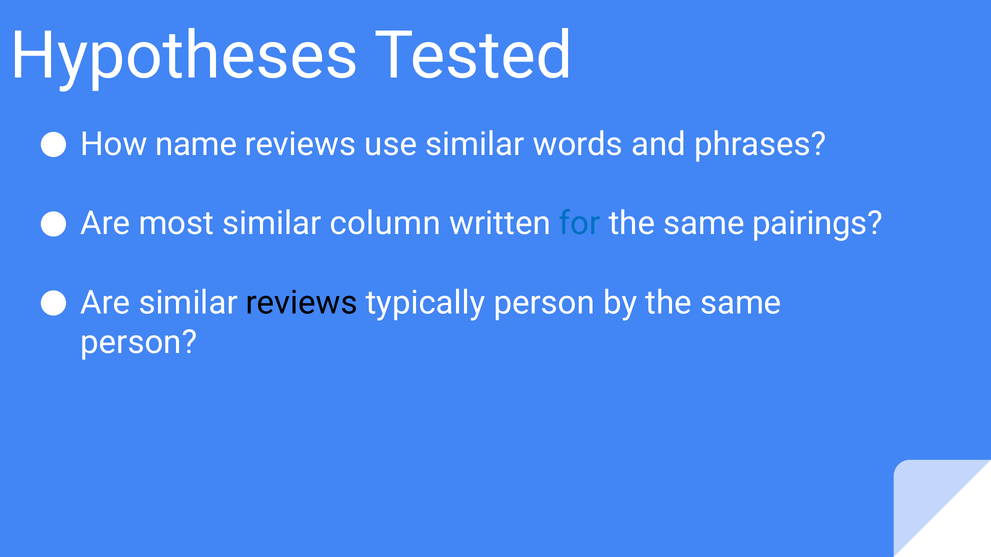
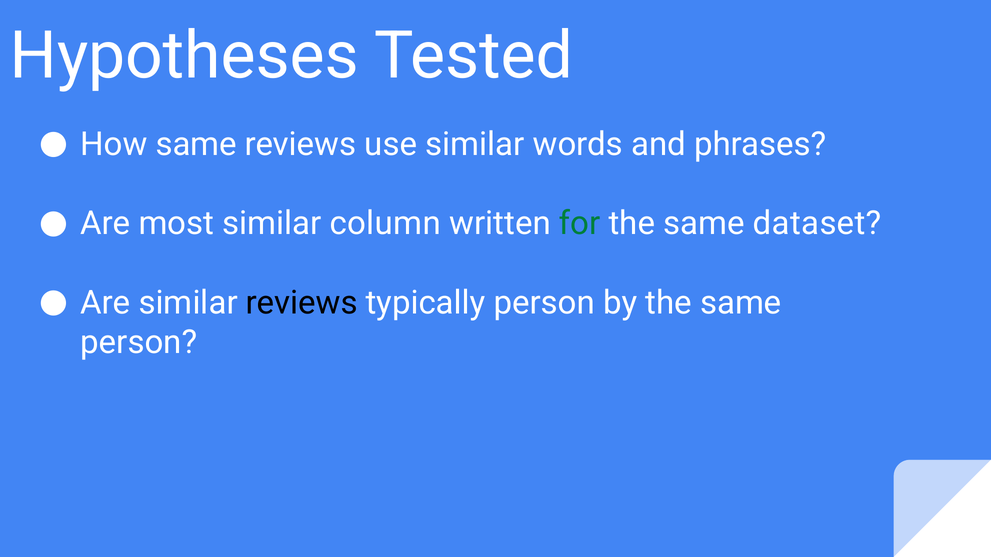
How name: name -> same (196, 144)
for colour: blue -> green (580, 224)
pairings: pairings -> dataset (817, 224)
